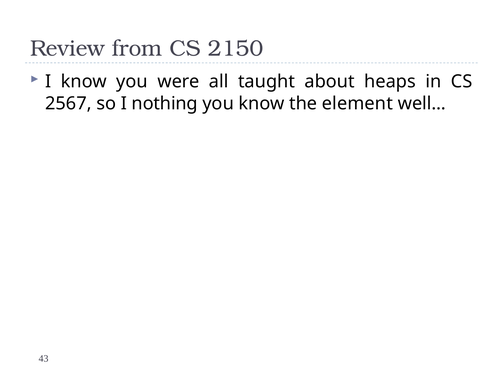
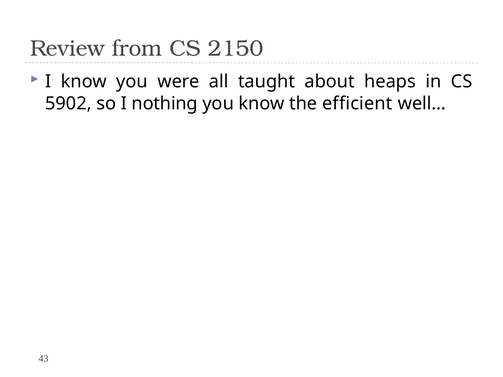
2567: 2567 -> 5902 (68, 103)
element: element -> efficient (357, 103)
